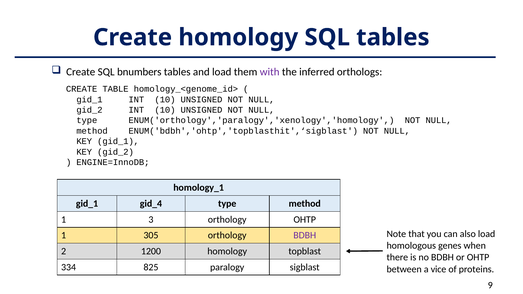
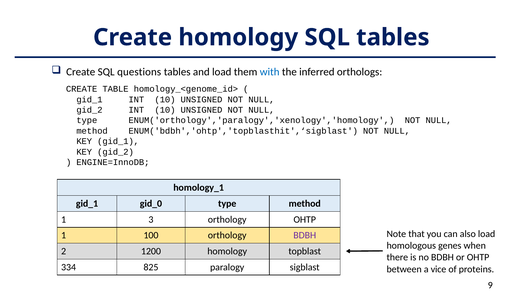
bnumbers: bnumbers -> questions (139, 72)
with colour: purple -> blue (270, 72)
gid_4: gid_4 -> gid_0 (151, 204)
305: 305 -> 100 (151, 236)
